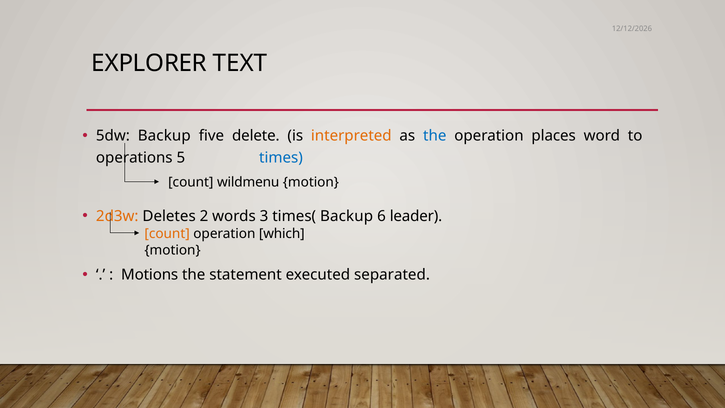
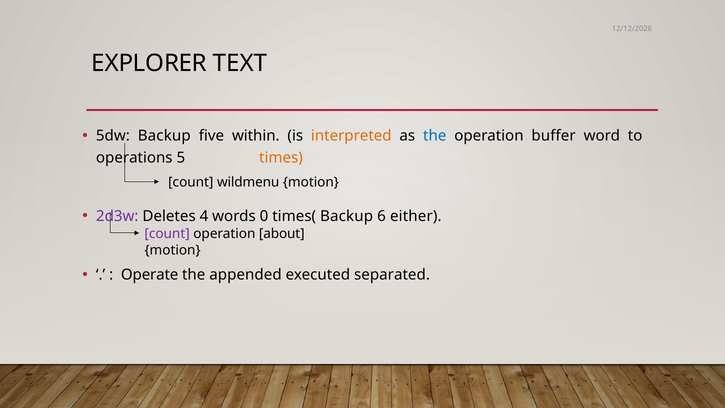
delete: delete -> within (256, 136)
places: places -> buffer (554, 136)
times colour: blue -> orange (281, 158)
2d3w colour: orange -> purple (117, 216)
2: 2 -> 4 (204, 216)
3: 3 -> 0 (264, 216)
leader: leader -> either (416, 216)
count colour: orange -> purple (167, 234)
which: which -> about (282, 234)
Motions: Motions -> Operate (150, 275)
statement: statement -> appended (246, 275)
